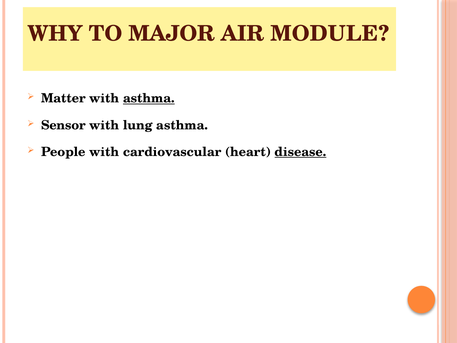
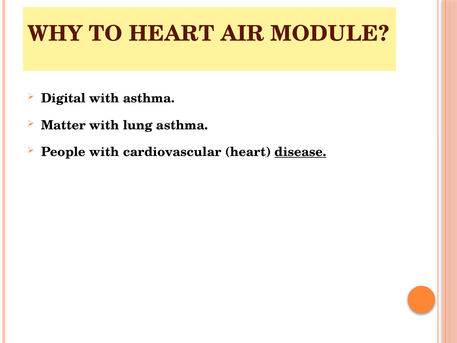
TO MAJOR: MAJOR -> HEART (172, 34)
Matter: Matter -> Digital (63, 98)
asthma underline: present -> none (149, 98)
Sensor: Sensor -> Matter (63, 125)
